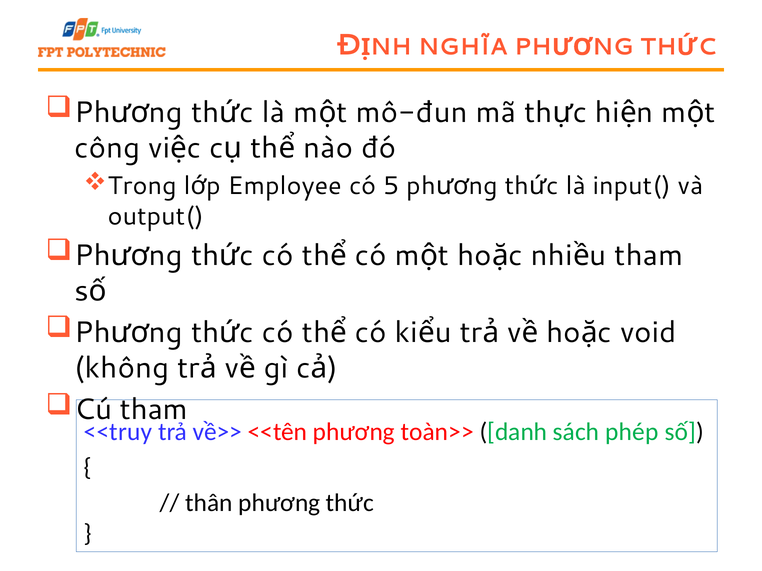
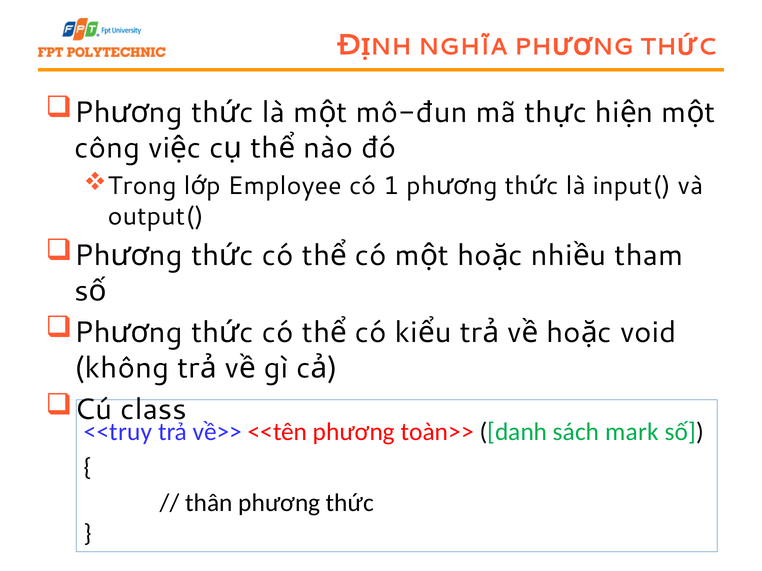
5: 5 -> 1 (391, 186)
Cú tham: tham -> class (154, 410)
phép: phép -> mark (632, 432)
